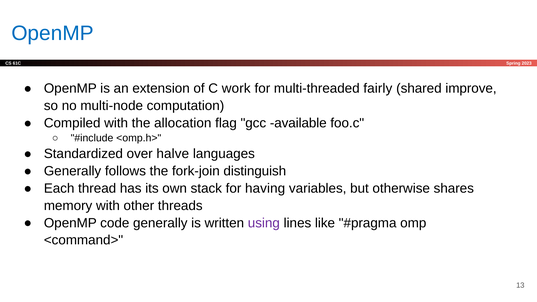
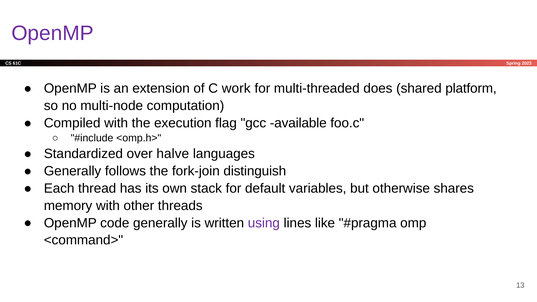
OpenMP colour: blue -> purple (53, 33)
fairly: fairly -> does (378, 89)
improve: improve -> platform (471, 89)
allocation: allocation -> execution (183, 123)
having: having -> default (265, 188)
